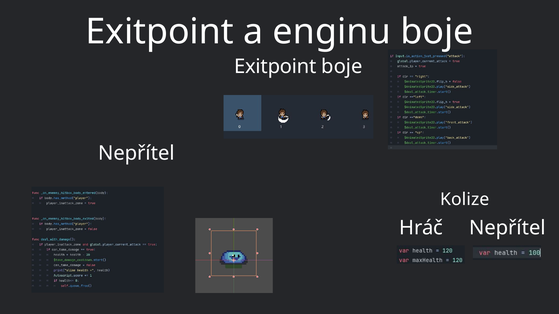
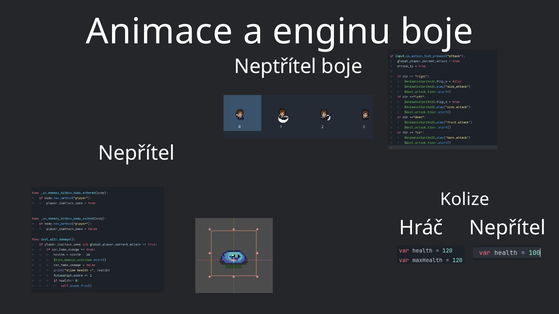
Exitpoint: Exitpoint -> Animace (159, 32)
Exitpoint: Exitpoint -> Neptřítel (275, 67)
